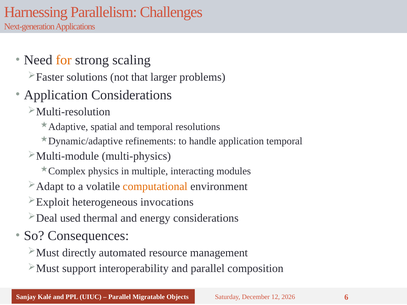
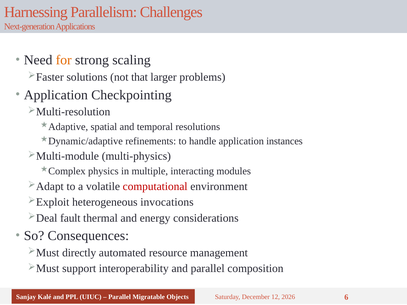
Application Considerations: Considerations -> Checkpointing (131, 95)
application temporal: temporal -> instances (284, 141)
computational colour: orange -> red (155, 186)
used: used -> fault (70, 218)
